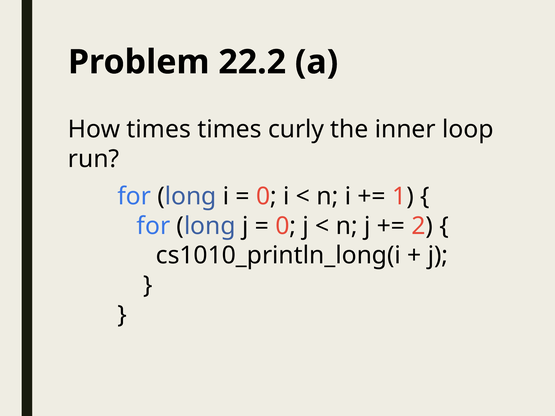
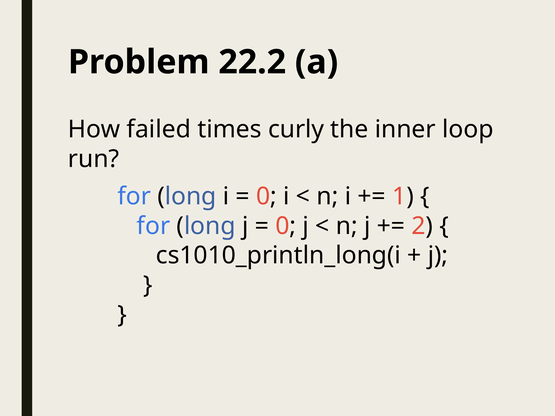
How times: times -> failed (159, 129)
